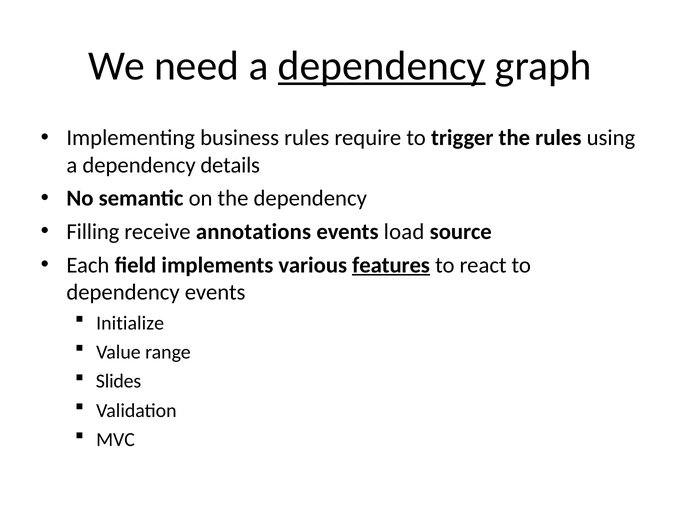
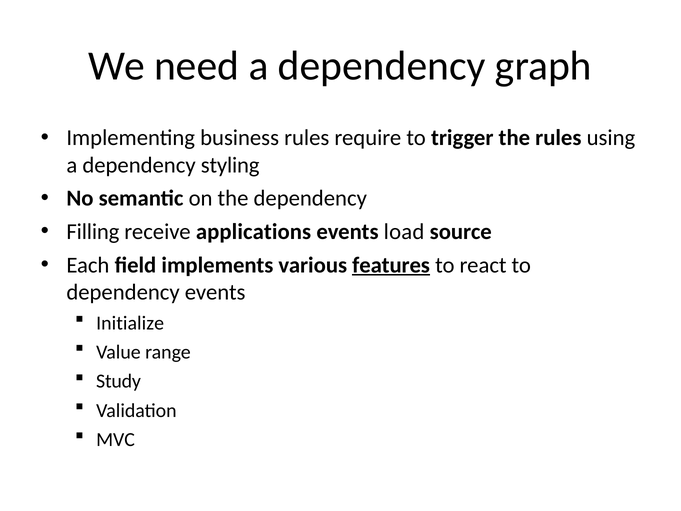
dependency underline: present -> none (382, 66)
details: details -> styling (230, 165)
annotations: annotations -> applications (254, 232)
Slides: Slides -> Study (119, 381)
